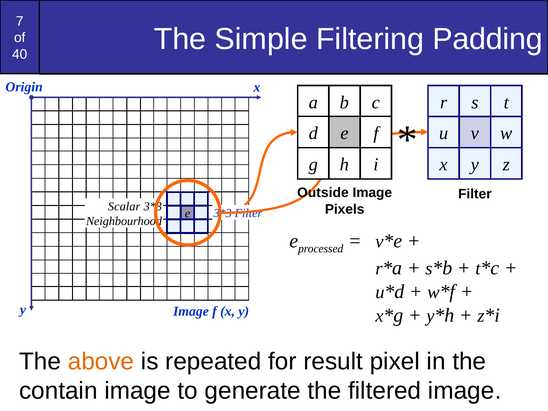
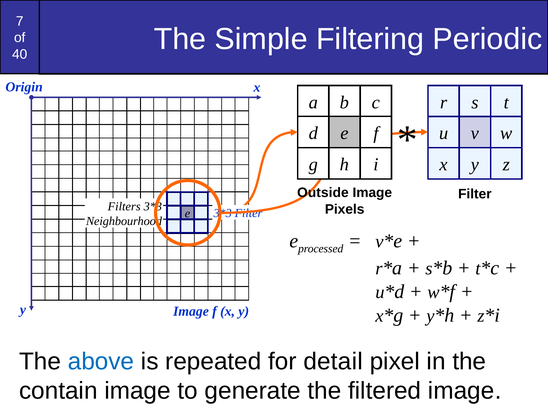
Padding: Padding -> Periodic (487, 39)
Scalar: Scalar -> Filters (124, 206)
above colour: orange -> blue (101, 362)
result: result -> detail (333, 362)
